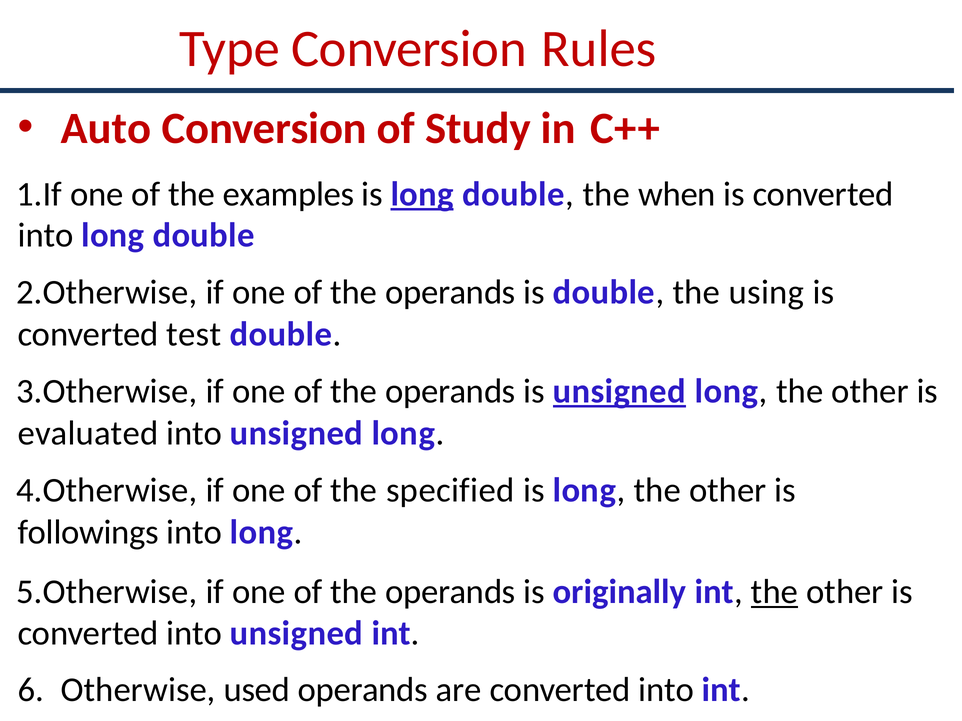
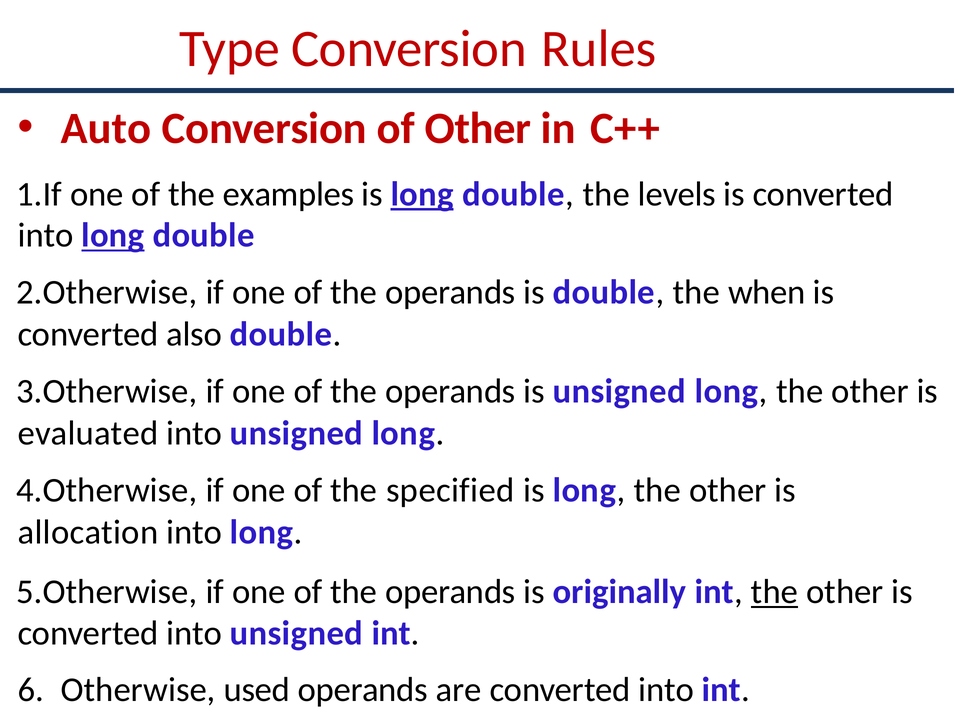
of Study: Study -> Other (478, 129)
when: when -> levels (677, 194)
long underline: none -> present (113, 236)
using: using -> when (767, 292)
test: test -> also (194, 335)
unsigned underline: present -> none (619, 392)
followings: followings -> allocation (88, 533)
